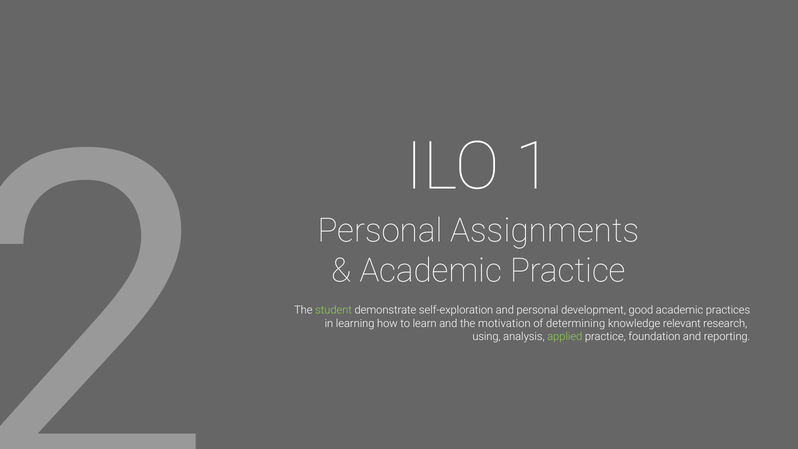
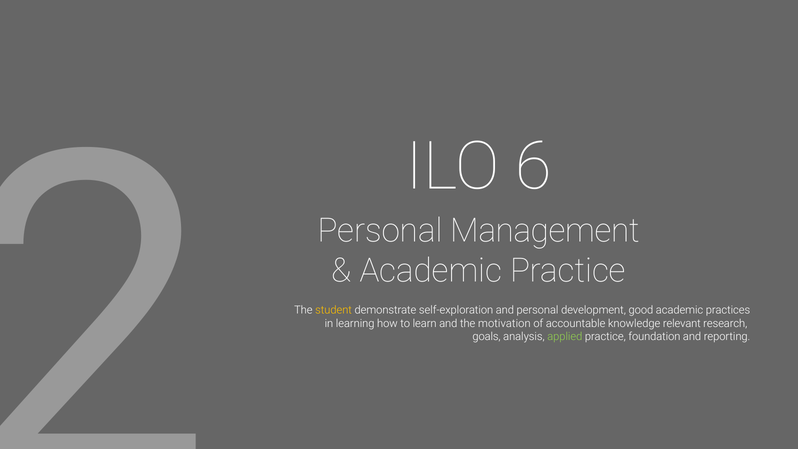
1: 1 -> 6 (534, 167)
Assignments: Assignments -> Management (545, 231)
student colour: light green -> yellow (334, 310)
determining: determining -> accountable (576, 323)
using: using -> goals (486, 337)
